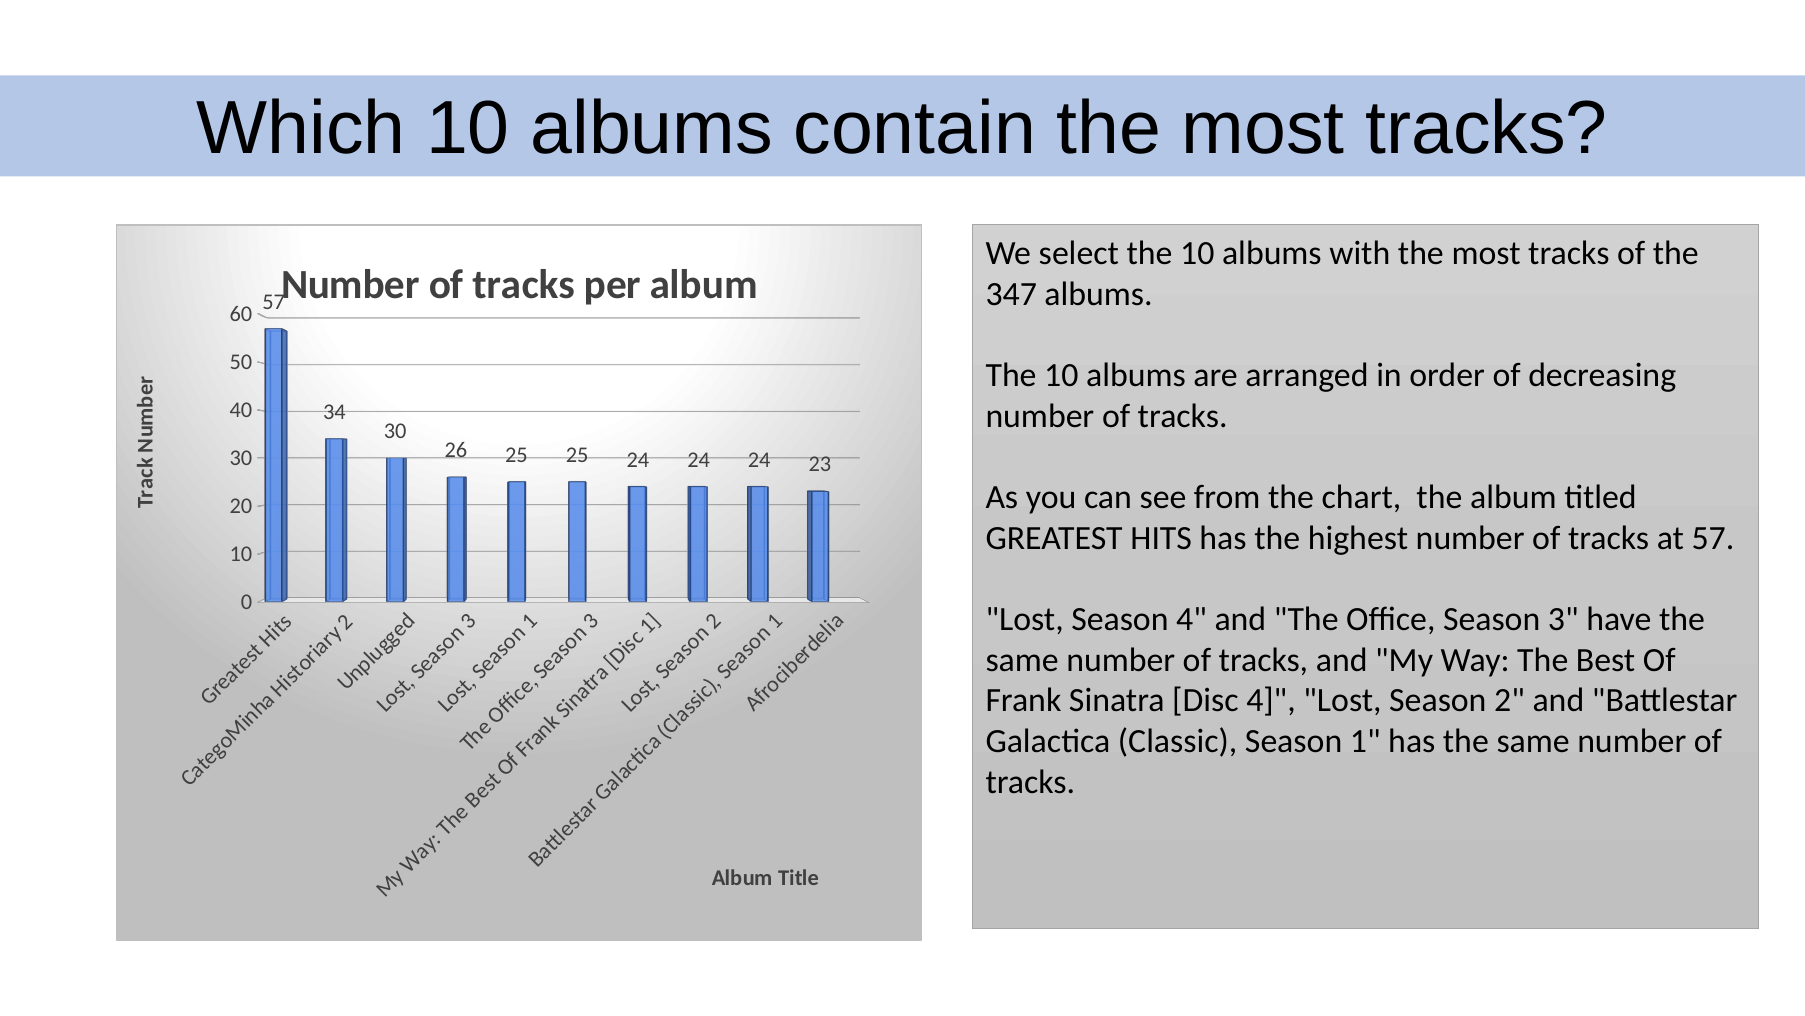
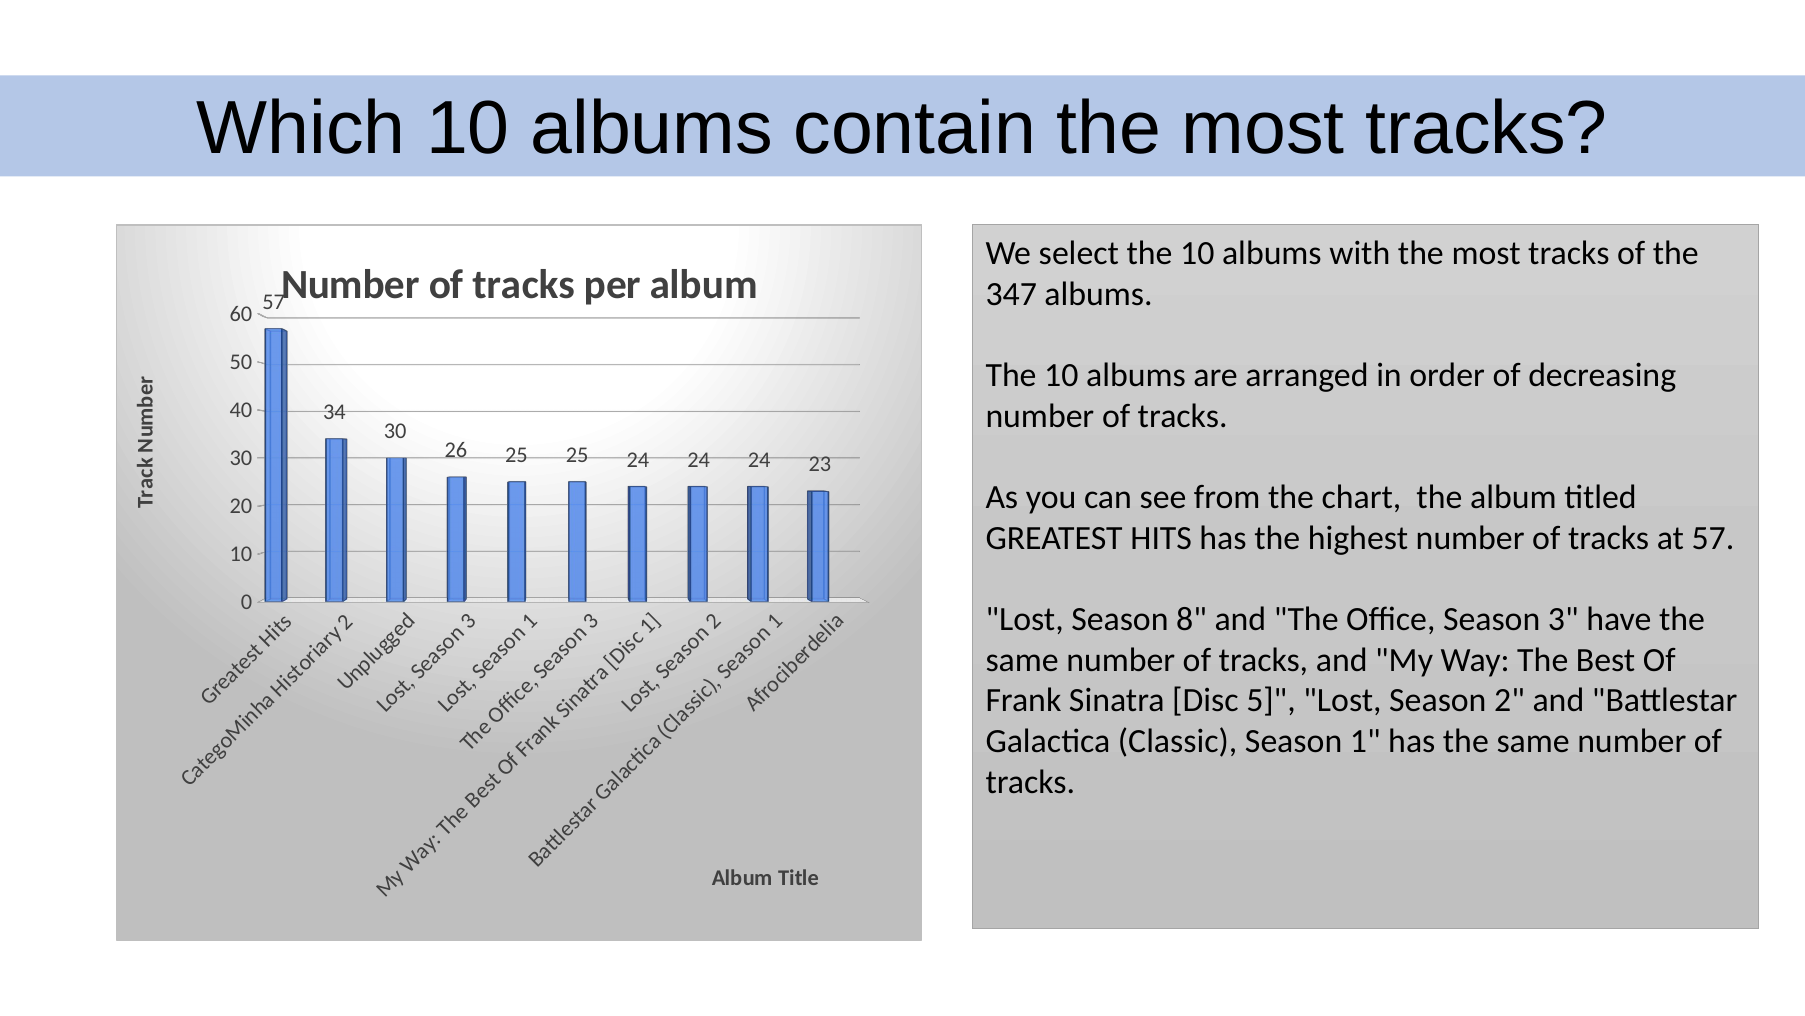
Season 4: 4 -> 8 (1192, 619)
Disc 4: 4 -> 5 (1271, 700)
